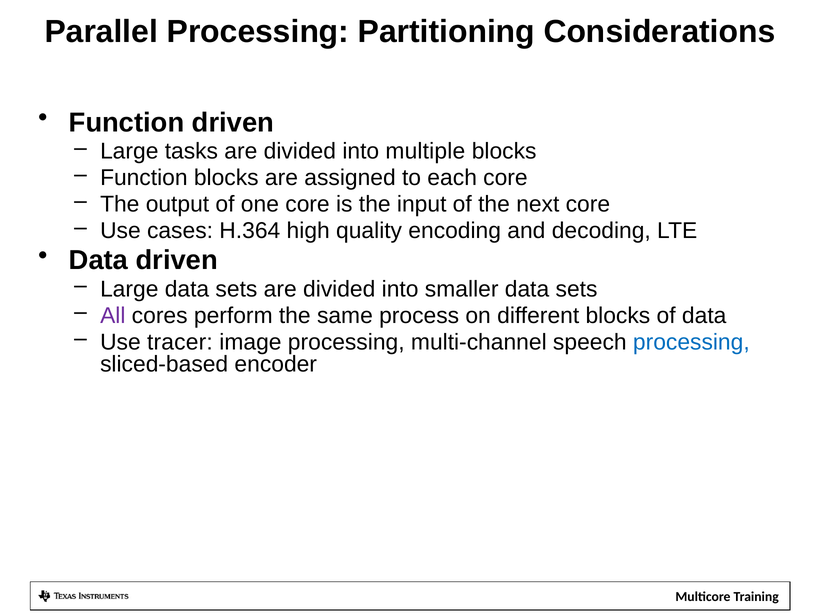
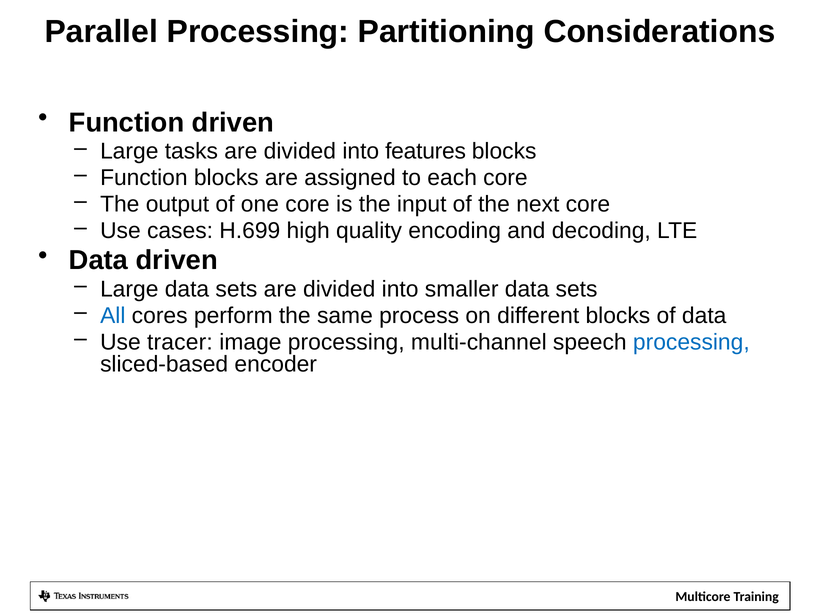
multiple: multiple -> features (426, 151)
H.364: H.364 -> H.699 (250, 231)
All colour: purple -> blue (113, 316)
